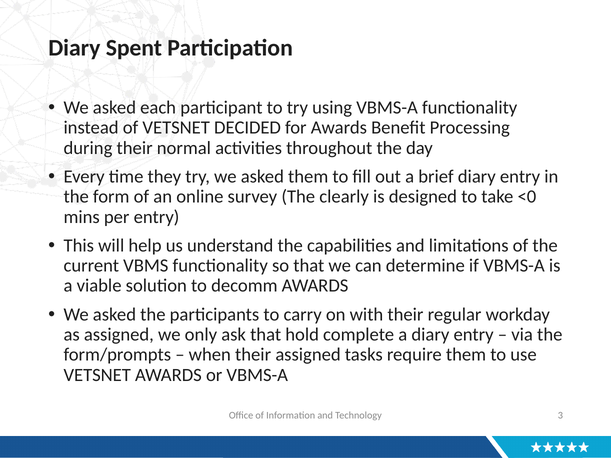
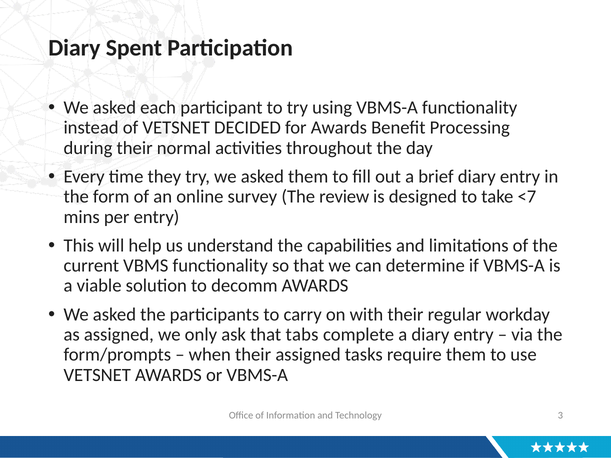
clearly: clearly -> review (344, 197)
<0: <0 -> <7 (527, 197)
hold: hold -> tabs (302, 335)
